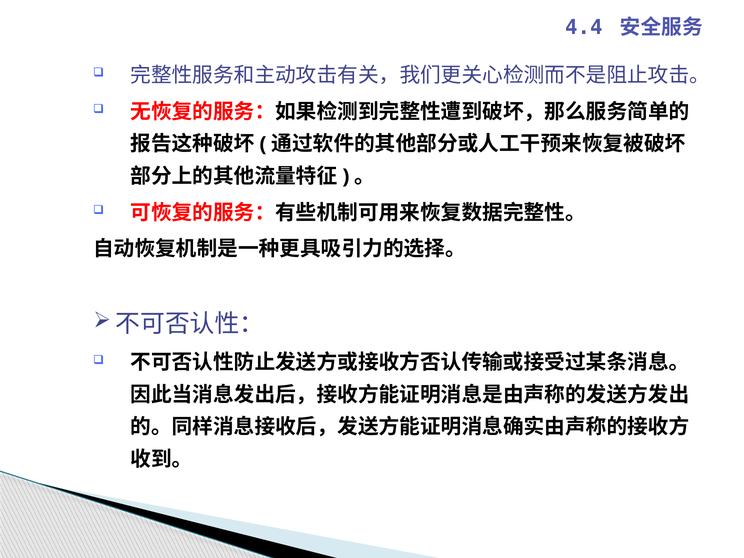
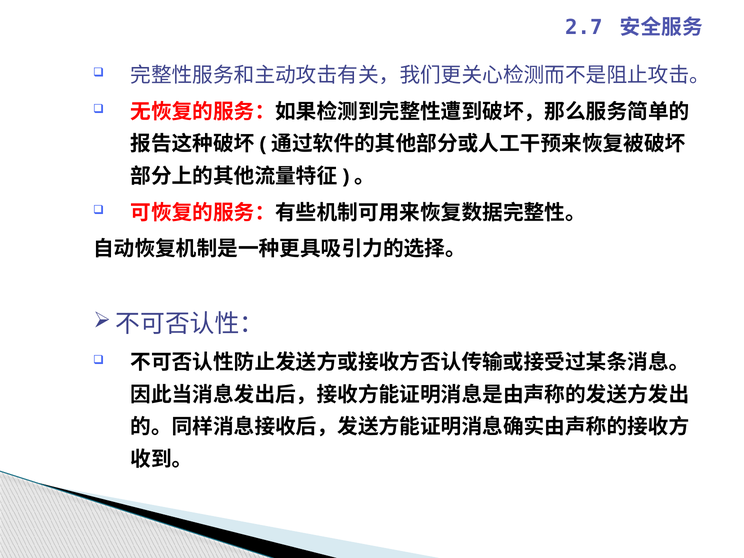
4.4: 4.4 -> 2.7 (584, 27)
